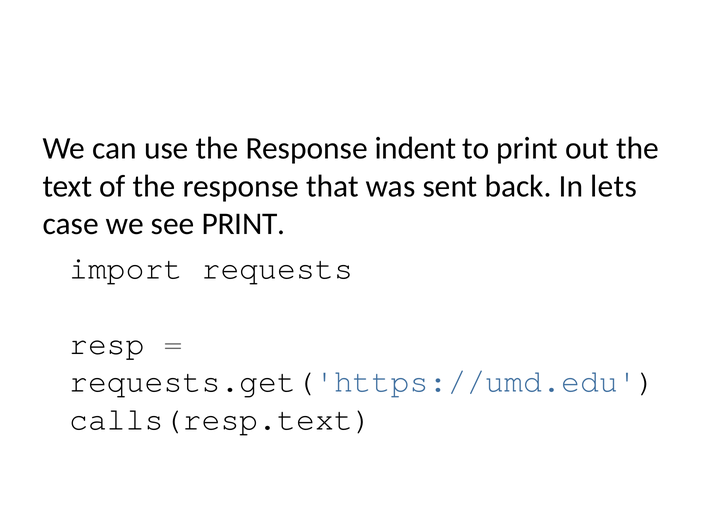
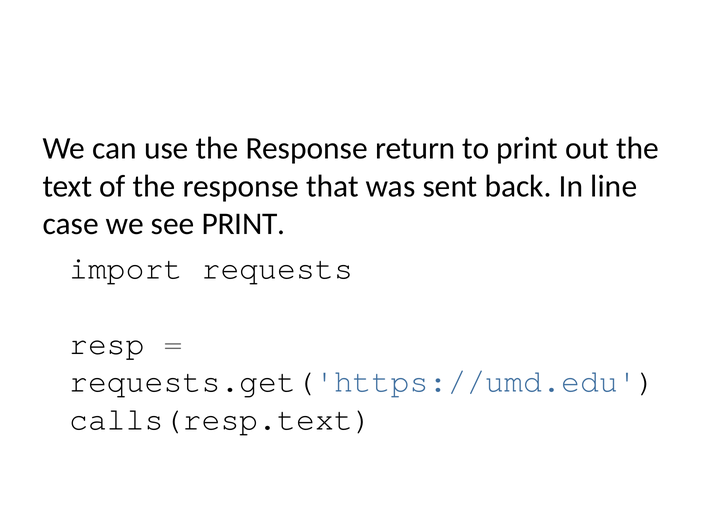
indent: indent -> return (415, 149)
lets: lets -> line (614, 187)
